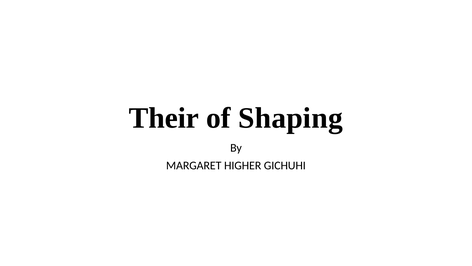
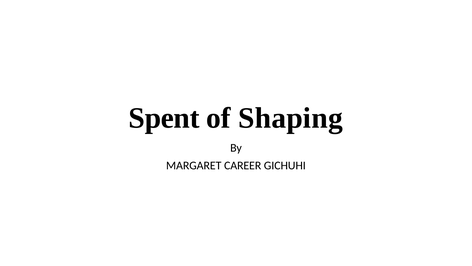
Their: Their -> Spent (164, 118)
HIGHER: HIGHER -> CAREER (243, 165)
